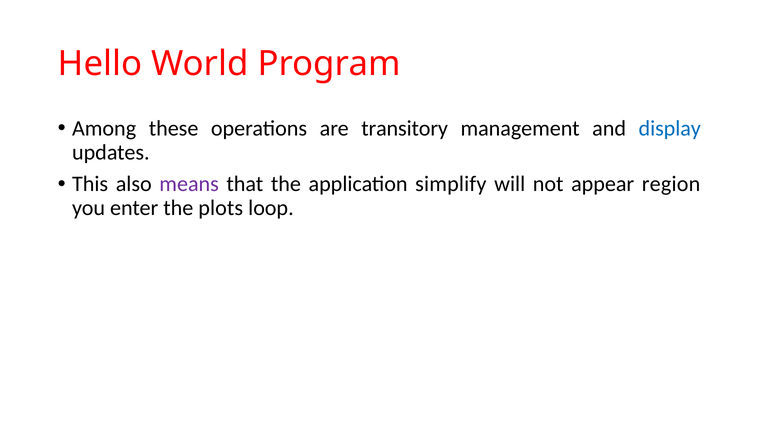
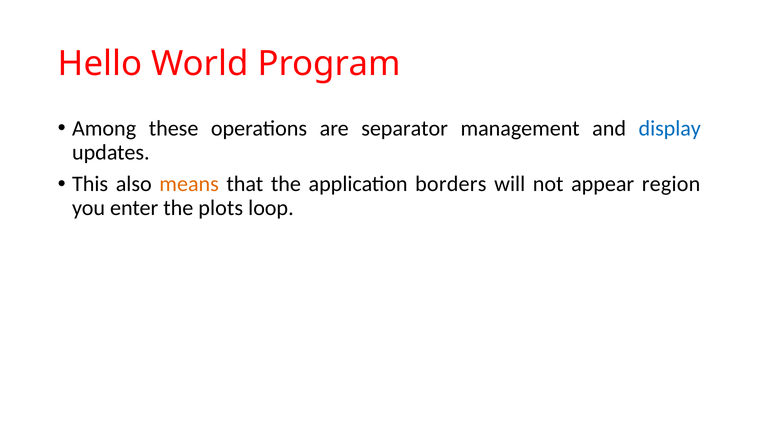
transitory: transitory -> separator (405, 128)
means colour: purple -> orange (189, 184)
simplify: simplify -> borders (451, 184)
